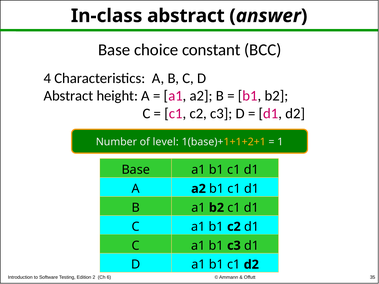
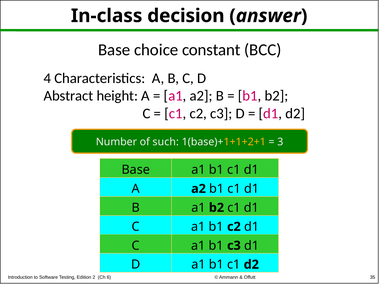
In-class abstract: abstract -> decision (186, 16)
level: level -> such (166, 142)
1: 1 -> 3 (280, 142)
